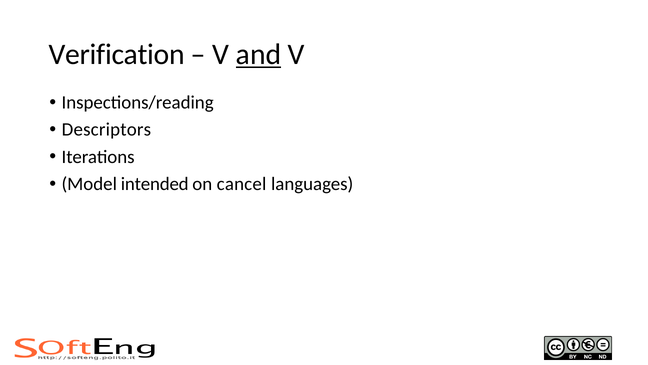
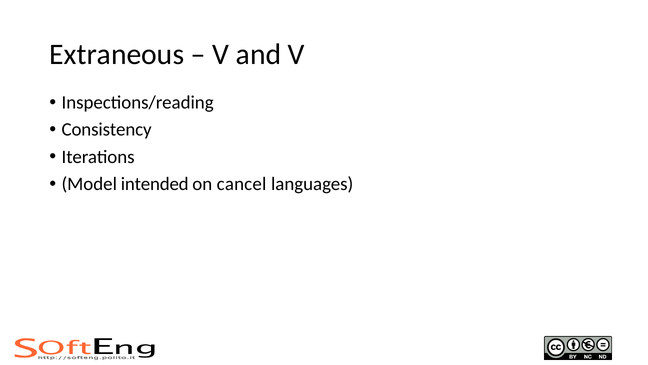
Verification: Verification -> Extraneous (117, 54)
and underline: present -> none (259, 54)
Descriptors: Descriptors -> Consistency (107, 130)
